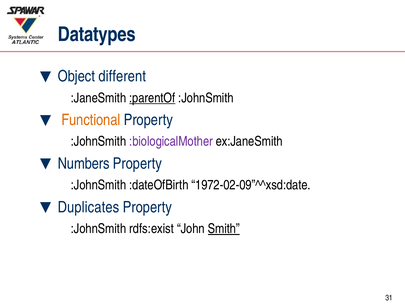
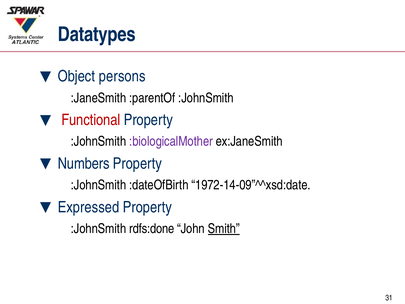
different: different -> persons (122, 76)
:parentOf underline: present -> none (152, 98)
Functional colour: orange -> red (91, 120)
1972-02-09”^^xsd:date: 1972-02-09”^^xsd:date -> 1972-14-09”^^xsd:date (251, 185)
Duplicates: Duplicates -> Expressed (89, 207)
rdfs:exist: rdfs:exist -> rdfs:done (152, 229)
